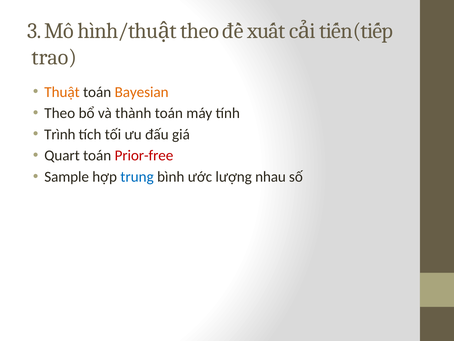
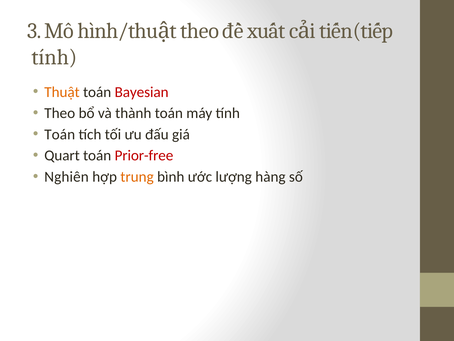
trao: trao -> tính (54, 57)
Bayesian colour: orange -> red (142, 92)
Trình: Trình -> Toán (60, 134)
Sample: Sample -> Nghiên (66, 177)
trung colour: blue -> orange (137, 177)
nhau: nhau -> hàng (270, 177)
